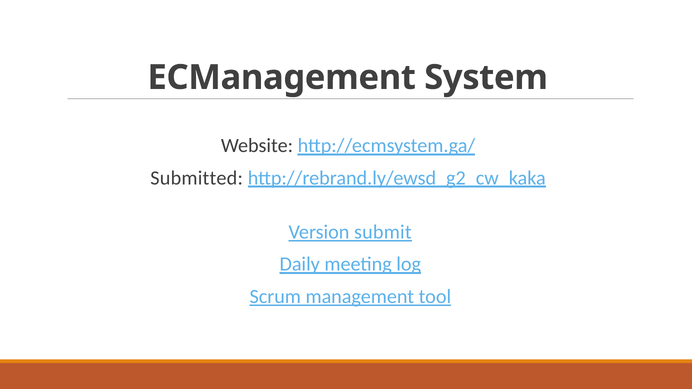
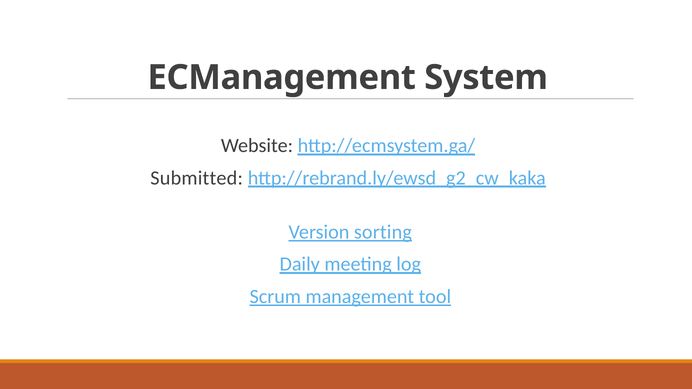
submit: submit -> sorting (383, 232)
